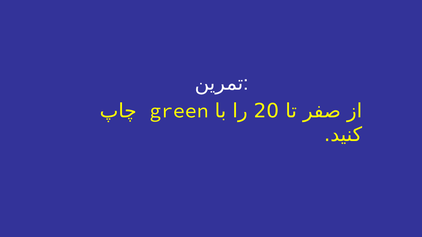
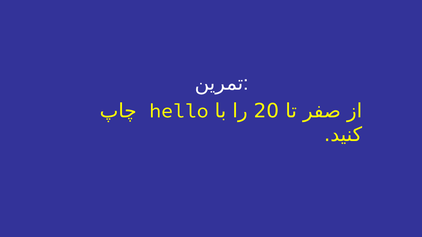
green: green -> hello (179, 111)
